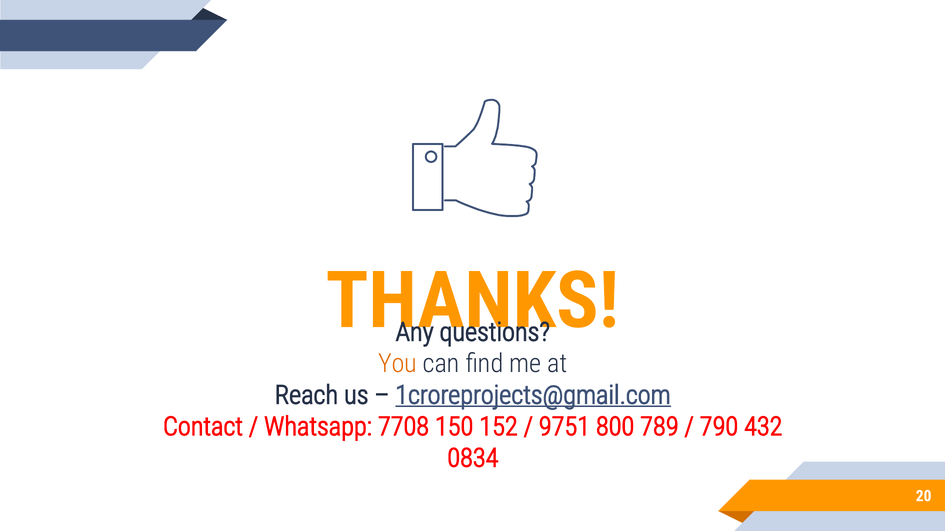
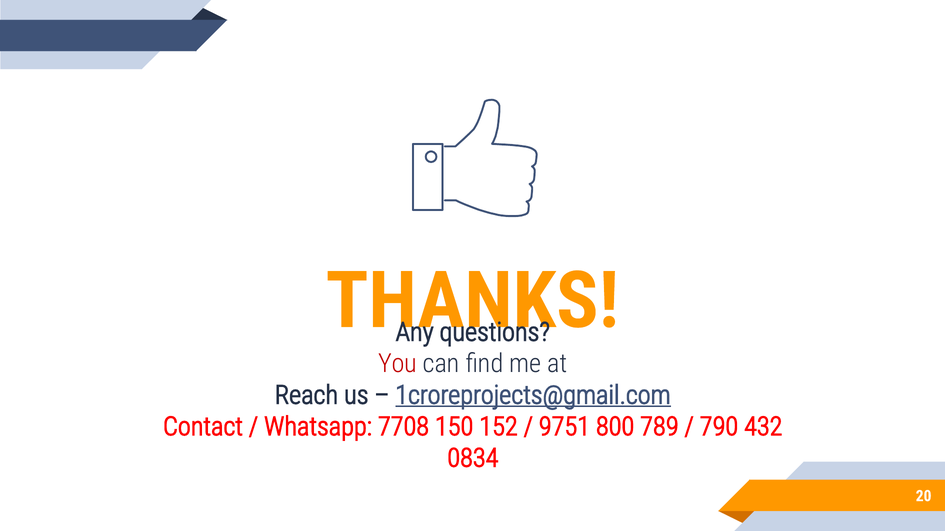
You colour: orange -> red (398, 364)
